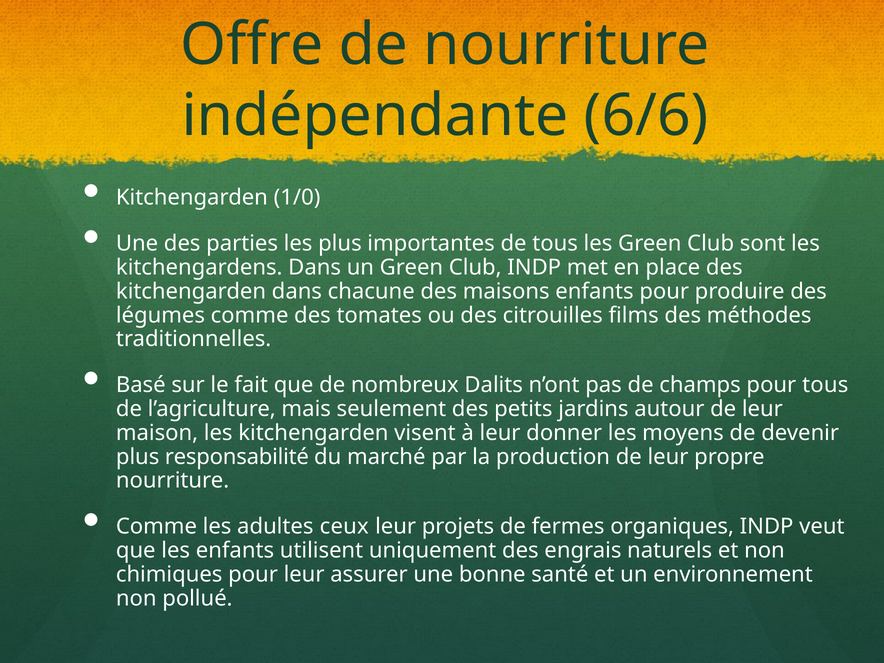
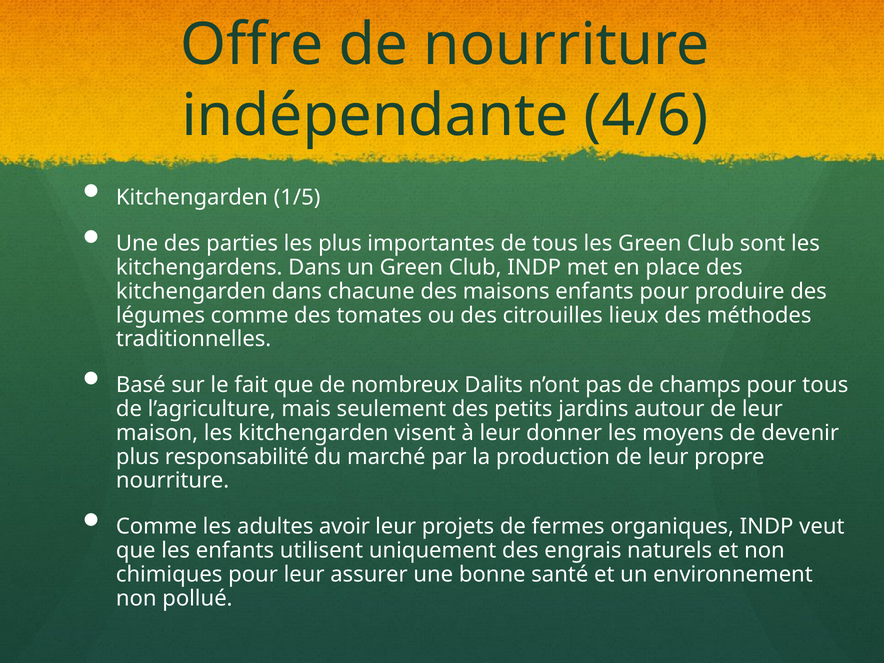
6/6: 6/6 -> 4/6 (646, 116)
1/0: 1/0 -> 1/5 (297, 198)
films: films -> lieux (634, 315)
ceux: ceux -> avoir (344, 527)
